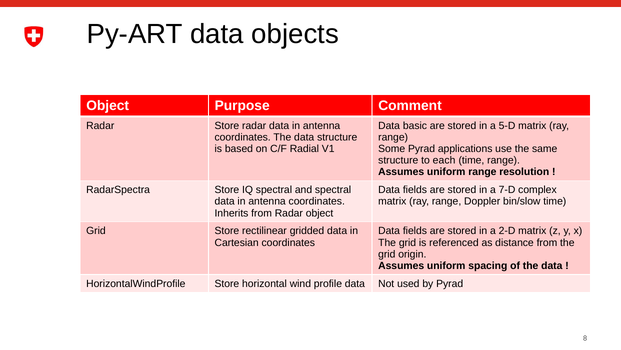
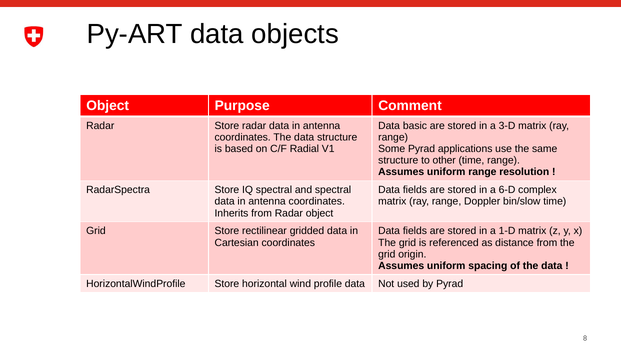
5-D: 5-D -> 3-D (507, 125)
each: each -> other (444, 160)
7-D: 7-D -> 6-D (507, 190)
2-D: 2-D -> 1-D (507, 231)
